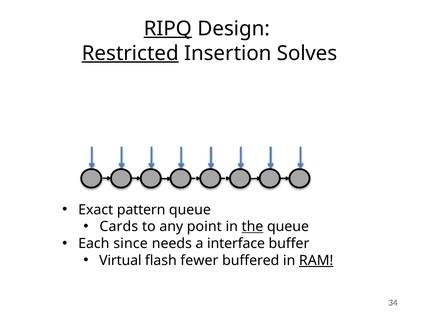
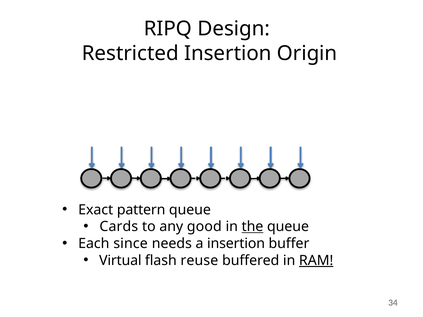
RIPQ underline: present -> none (168, 29)
Restricted underline: present -> none (130, 53)
Solves: Solves -> Origin (307, 53)
point: point -> good (204, 227)
a interface: interface -> insertion (236, 244)
fewer: fewer -> reuse (199, 261)
